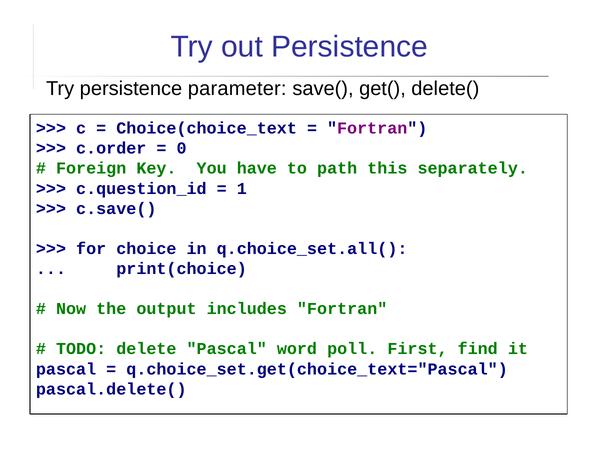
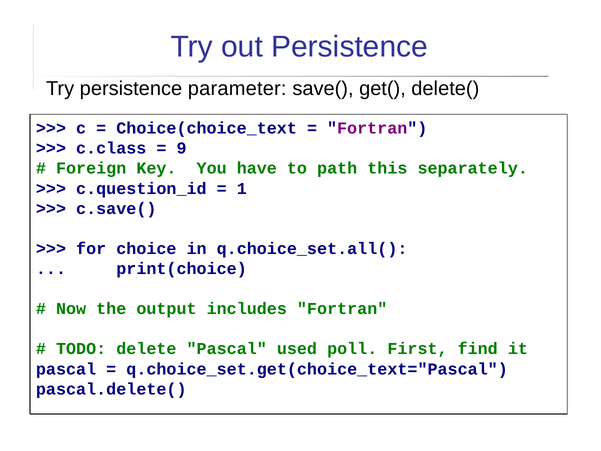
c.order: c.order -> c.class (111, 148)
0: 0 -> 9 (182, 148)
word: word -> used (297, 349)
